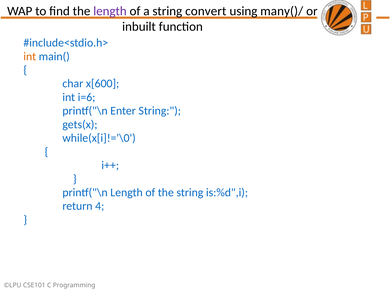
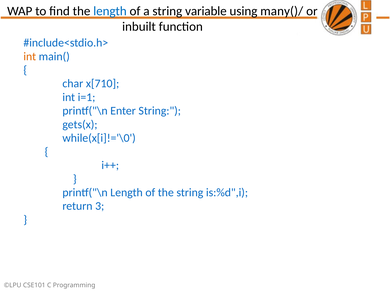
length colour: purple -> blue (110, 11)
convert: convert -> variable (206, 11)
x[600: x[600 -> x[710 (103, 84)
i=6: i=6 -> i=1 (87, 97)
4: 4 -> 3 (100, 206)
